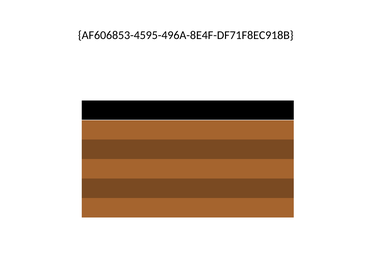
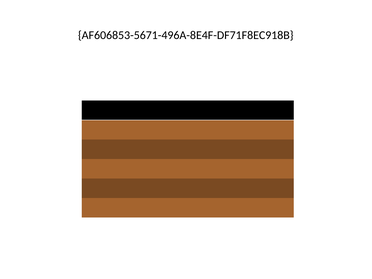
AF606853-4595-496A-8E4F-DF71F8EC918B: AF606853-4595-496A-8E4F-DF71F8EC918B -> AF606853-5671-496A-8E4F-DF71F8EC918B (186, 35)
